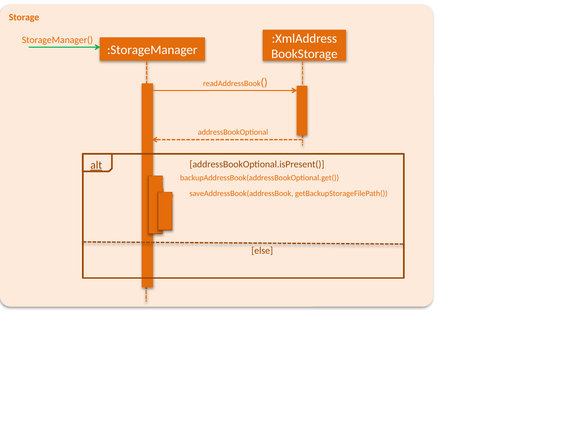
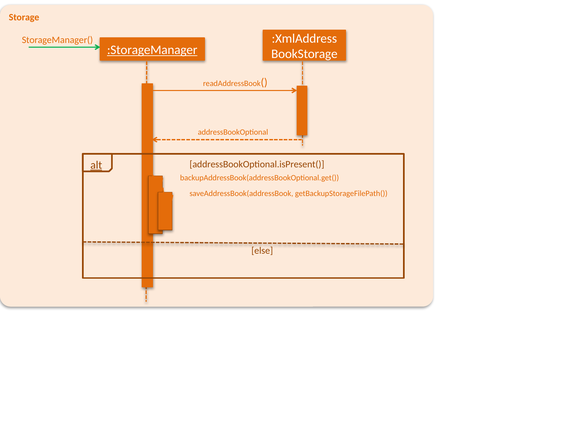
:StorageManager underline: none -> present (152, 50)
